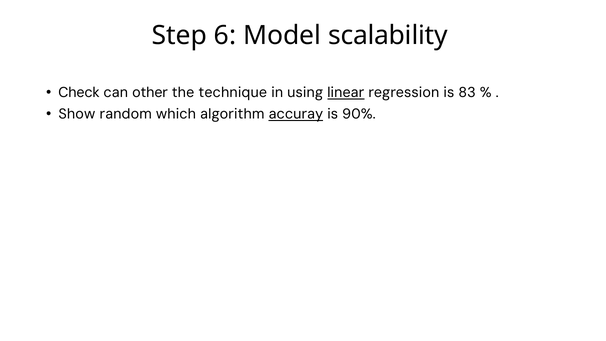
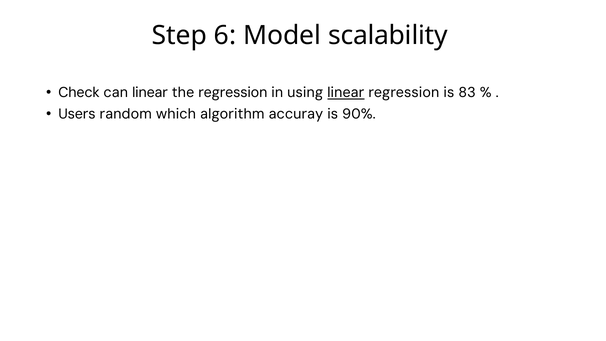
can other: other -> linear (150, 93)
the technique: technique -> regression (233, 93)
Show: Show -> Users (77, 114)
accuray underline: present -> none (296, 114)
